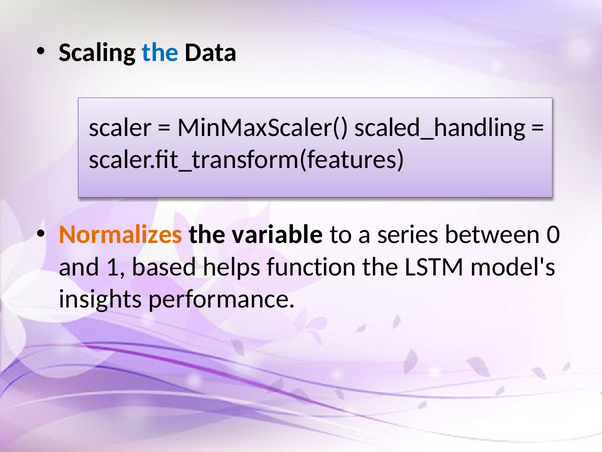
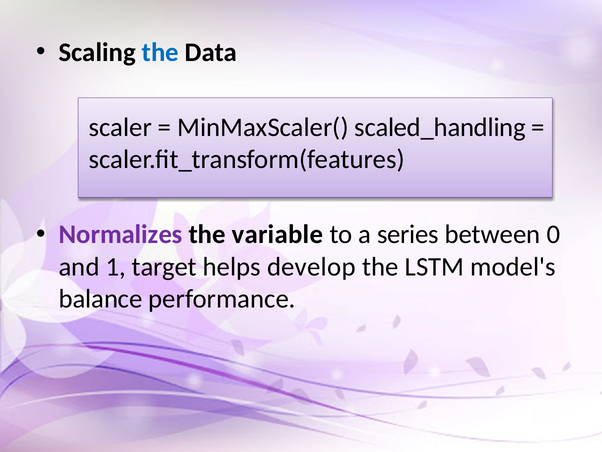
Normalizes colour: orange -> purple (121, 234)
based: based -> target (164, 266)
function: function -> develop (311, 266)
insights: insights -> balance (101, 299)
